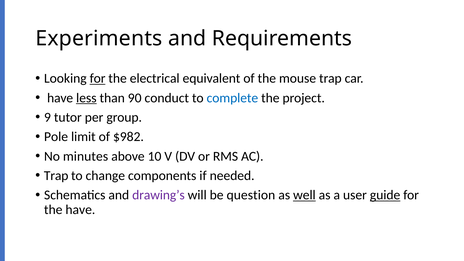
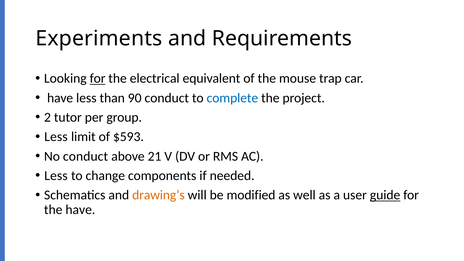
less underline: present -> none (86, 98)
9: 9 -> 2 (47, 117)
Pole: Pole -> Less (56, 137)
$982: $982 -> $593 (128, 137)
No minutes: minutes -> conduct (86, 156)
10: 10 -> 21 (155, 156)
Trap: Trap -> Less (56, 176)
drawing’s colour: purple -> orange (158, 195)
question: question -> modified (251, 195)
well underline: present -> none (304, 195)
